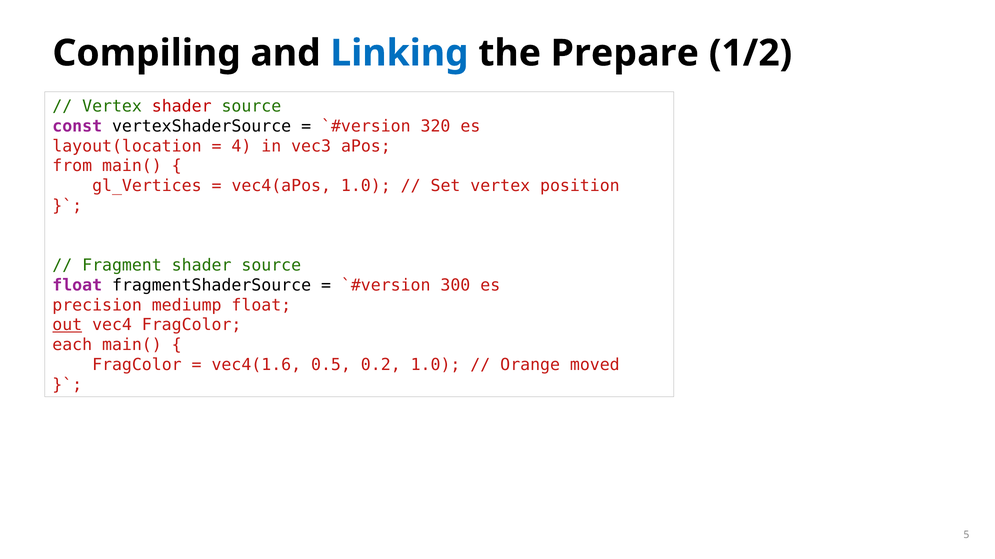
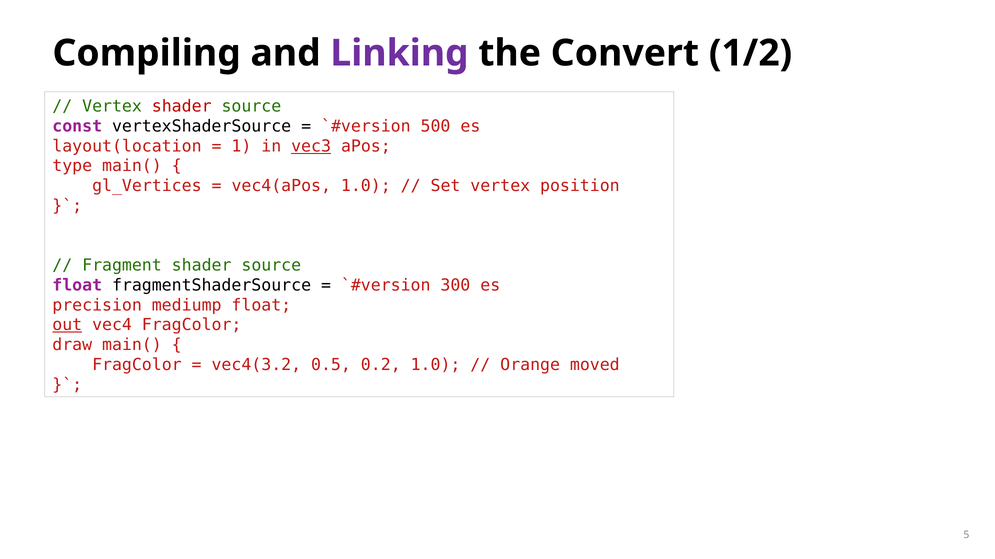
Linking colour: blue -> purple (399, 53)
Prepare: Prepare -> Convert (625, 53)
320: 320 -> 500 (436, 126)
4: 4 -> 1 (241, 146)
vec3 underline: none -> present (311, 146)
from: from -> type (72, 166)
each: each -> draw (72, 345)
vec4(1.6: vec4(1.6 -> vec4(3.2 (256, 365)
